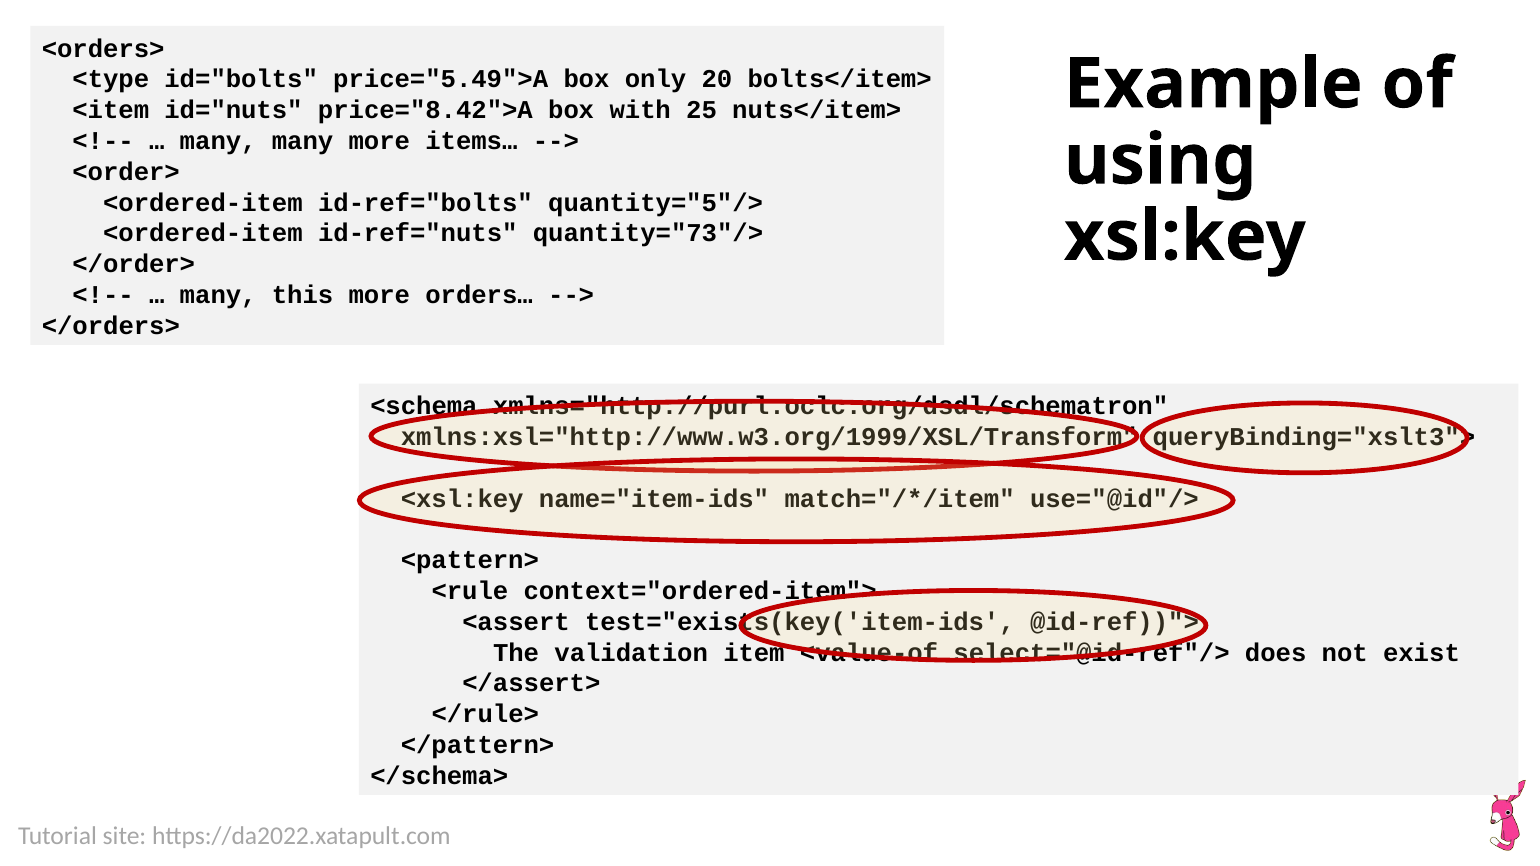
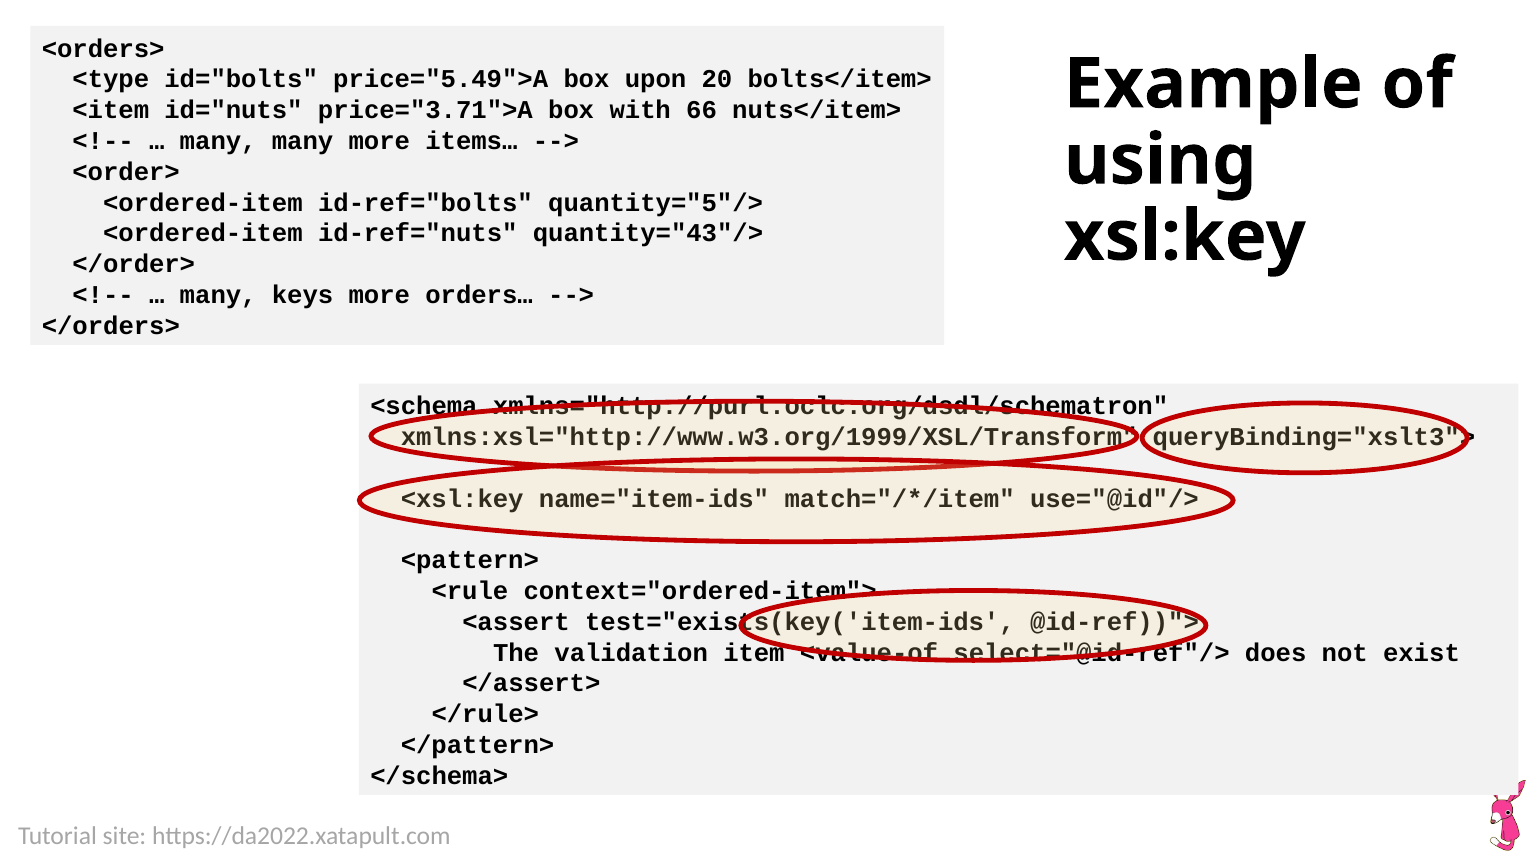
only: only -> upon (656, 80)
price="8.42">A: price="8.42">A -> price="3.71">A (425, 110)
25: 25 -> 66 (702, 110)
quantity="73"/>: quantity="73"/> -> quantity="43"/> (648, 233)
this: this -> keys (303, 295)
